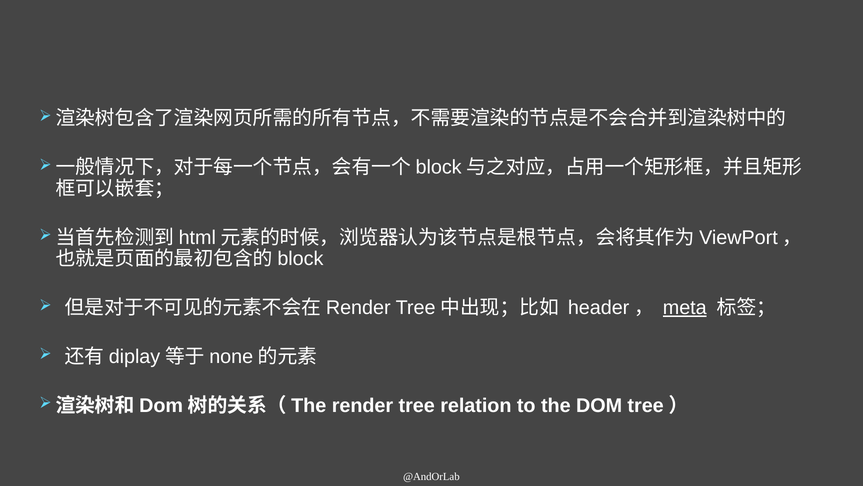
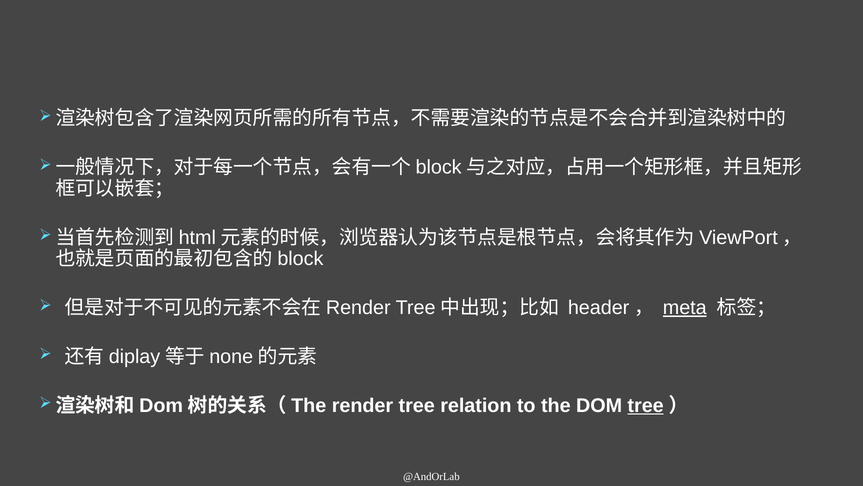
tree underline: none -> present (646, 405)
